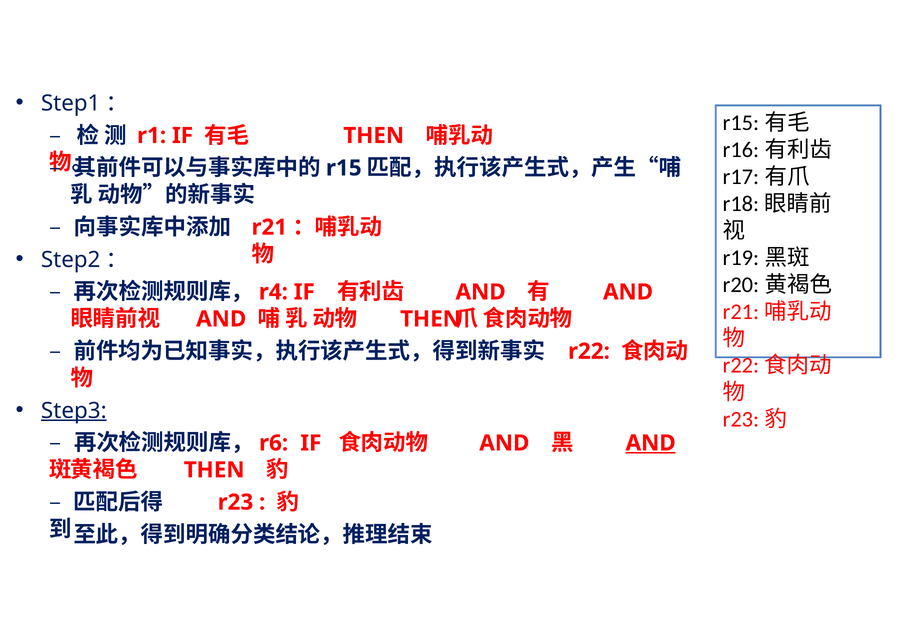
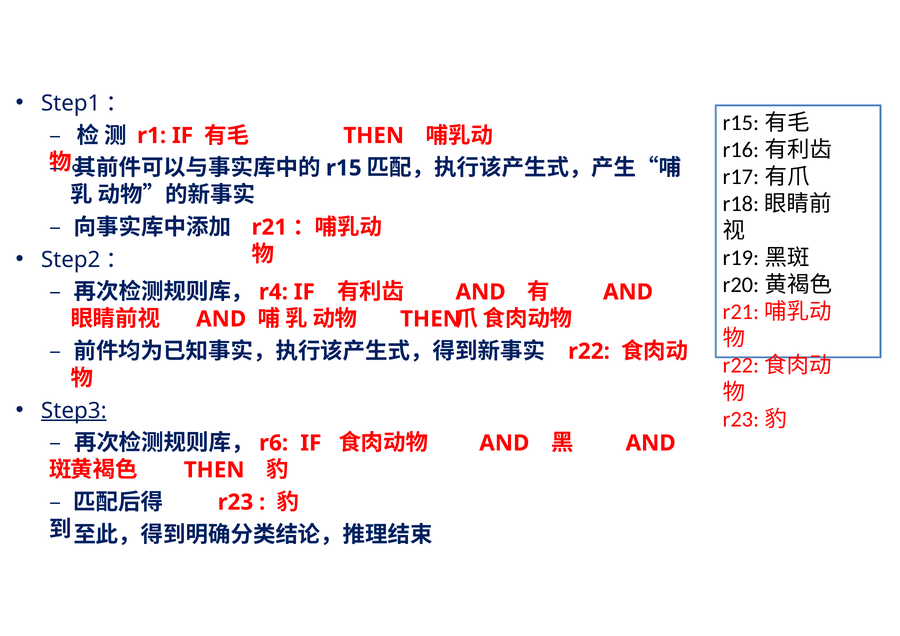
AND underline: present -> none (651, 443)
